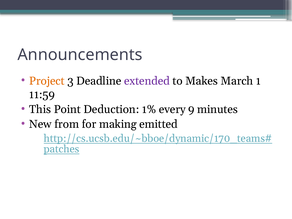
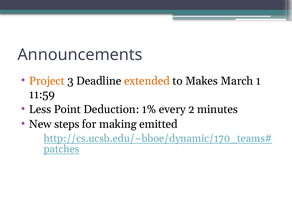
extended colour: purple -> orange (147, 81)
This: This -> Less (40, 109)
9: 9 -> 2 (191, 109)
from: from -> steps (67, 124)
